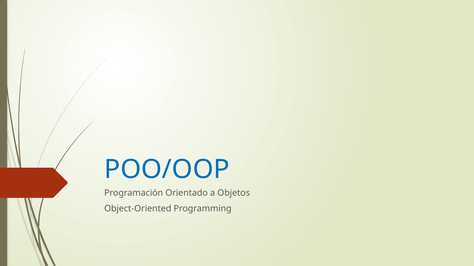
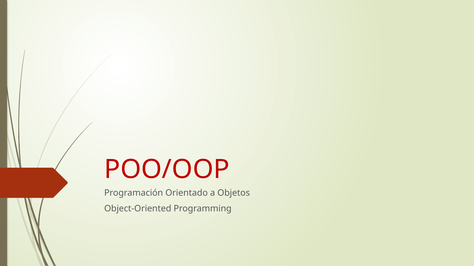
POO/OOP colour: blue -> red (167, 170)
